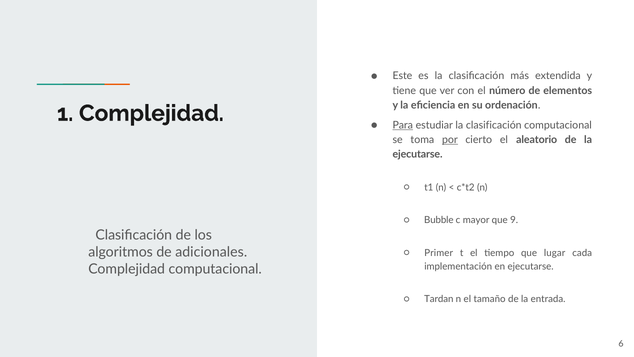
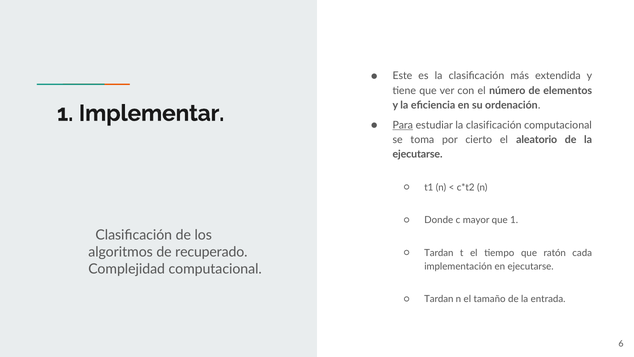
1 Complejidad: Complejidad -> Implementar (152, 113)
por underline: present -> none (450, 140)
Bubble: Bubble -> Donde (439, 220)
que 9: 9 -> 1 (514, 220)
adicionales: adicionales -> recuperado (211, 252)
Primer: Primer -> Tardan (439, 253)
lugar: lugar -> ratón (555, 253)
